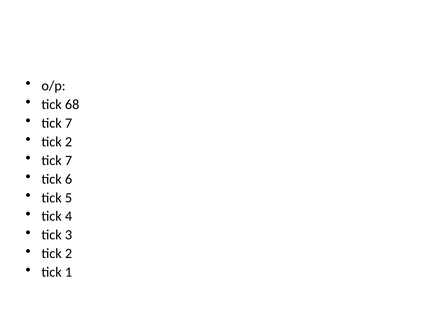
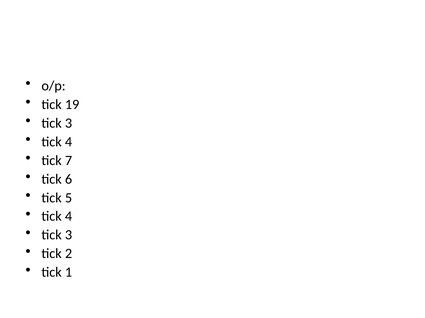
68: 68 -> 19 (72, 105)
7: 7 -> 3 (69, 123)
2: 2 -> 4 (69, 142)
